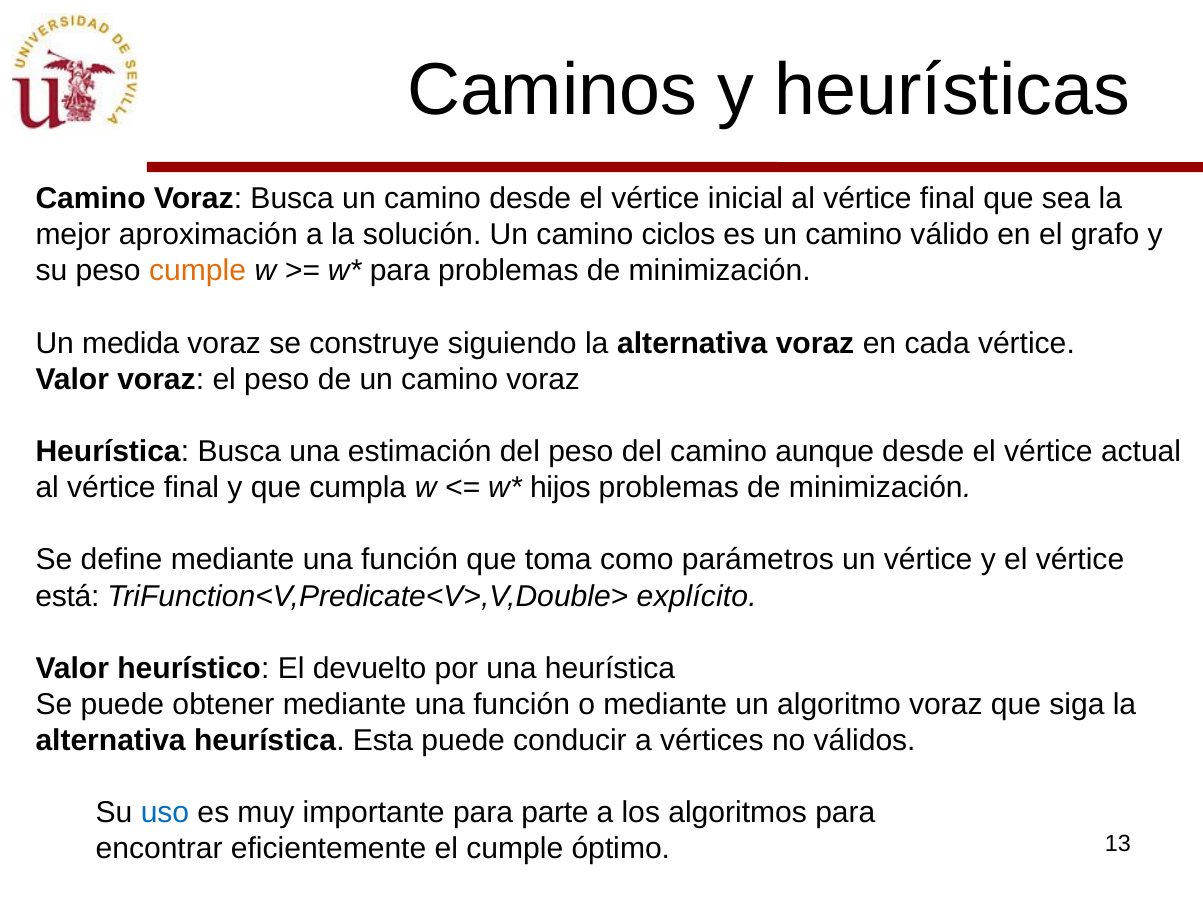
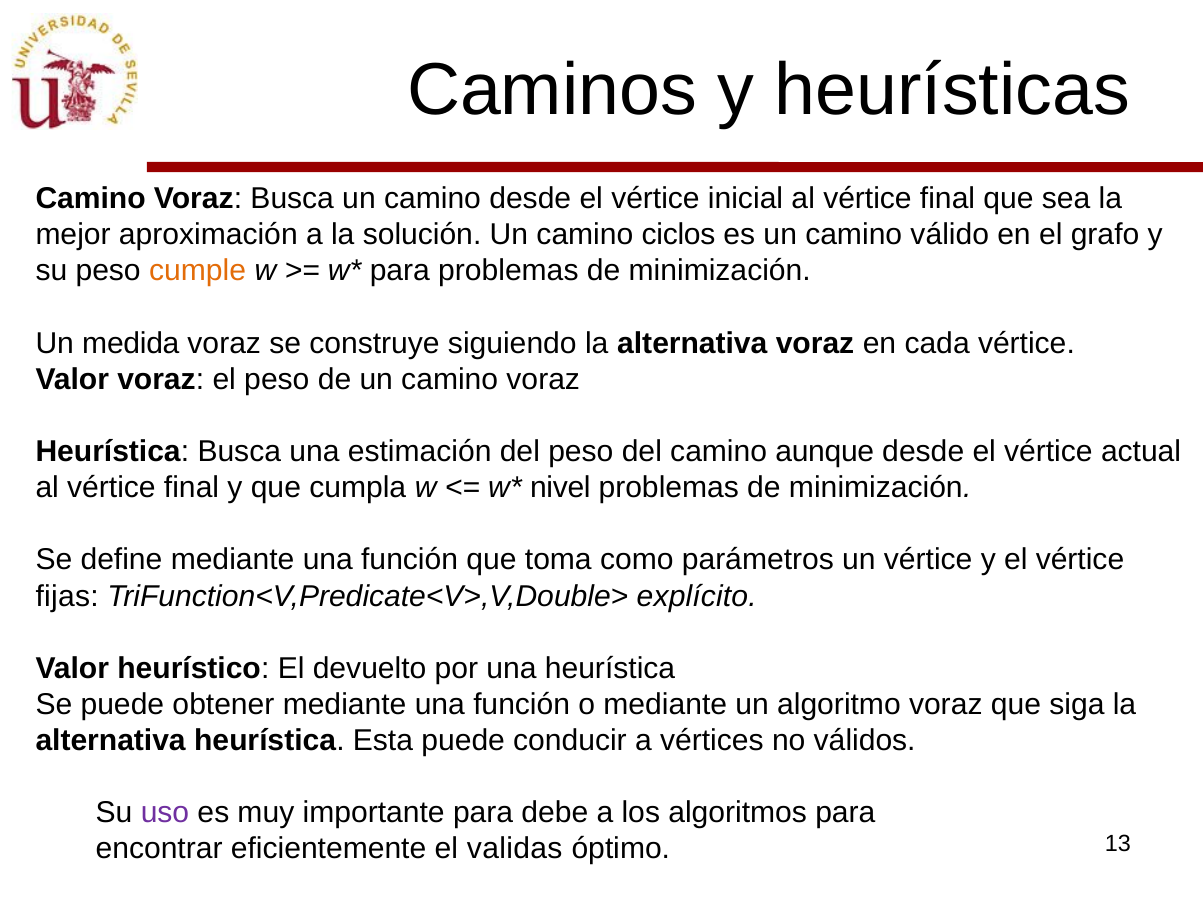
hijos: hijos -> nivel (560, 487)
está: está -> fijas (67, 596)
uso colour: blue -> purple (165, 812)
parte: parte -> debe (555, 812)
el cumple: cumple -> validas (515, 848)
